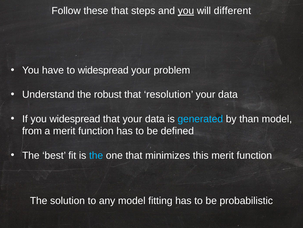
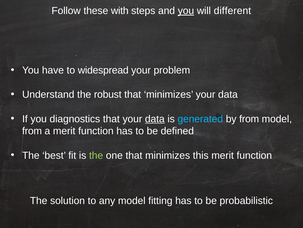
these that: that -> with (120, 11)
resolution: resolution -> minimizes (169, 94)
you widespread: widespread -> diagnostics (75, 119)
data underline: none -> present (155, 119)
by than: than -> from (249, 119)
the colour: light blue -> light green (96, 155)
